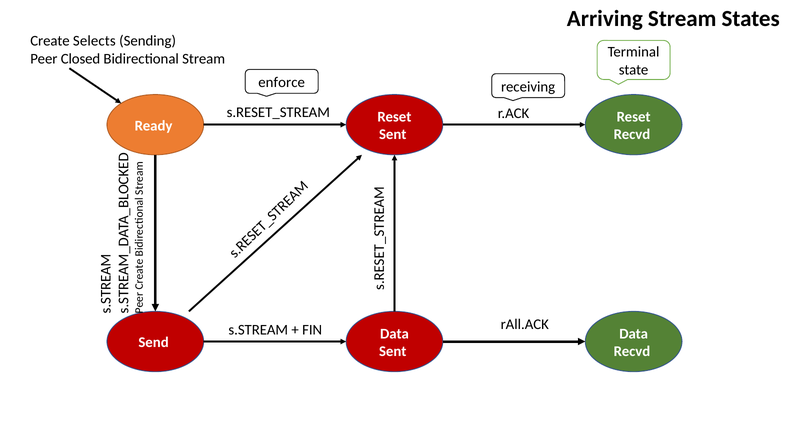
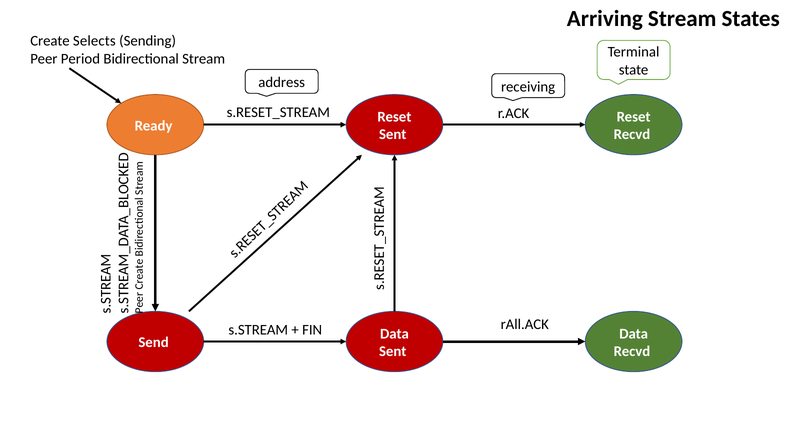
Closed: Closed -> Period (80, 59)
enforce: enforce -> address (282, 82)
